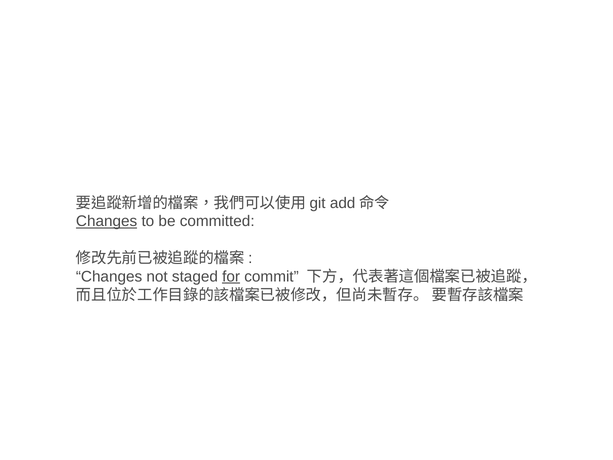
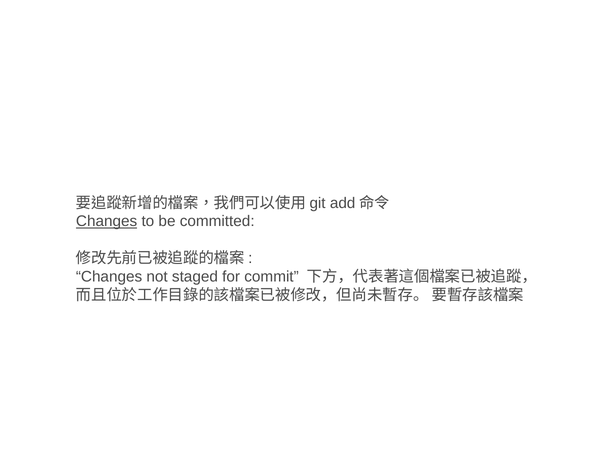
for underline: present -> none (231, 276)
